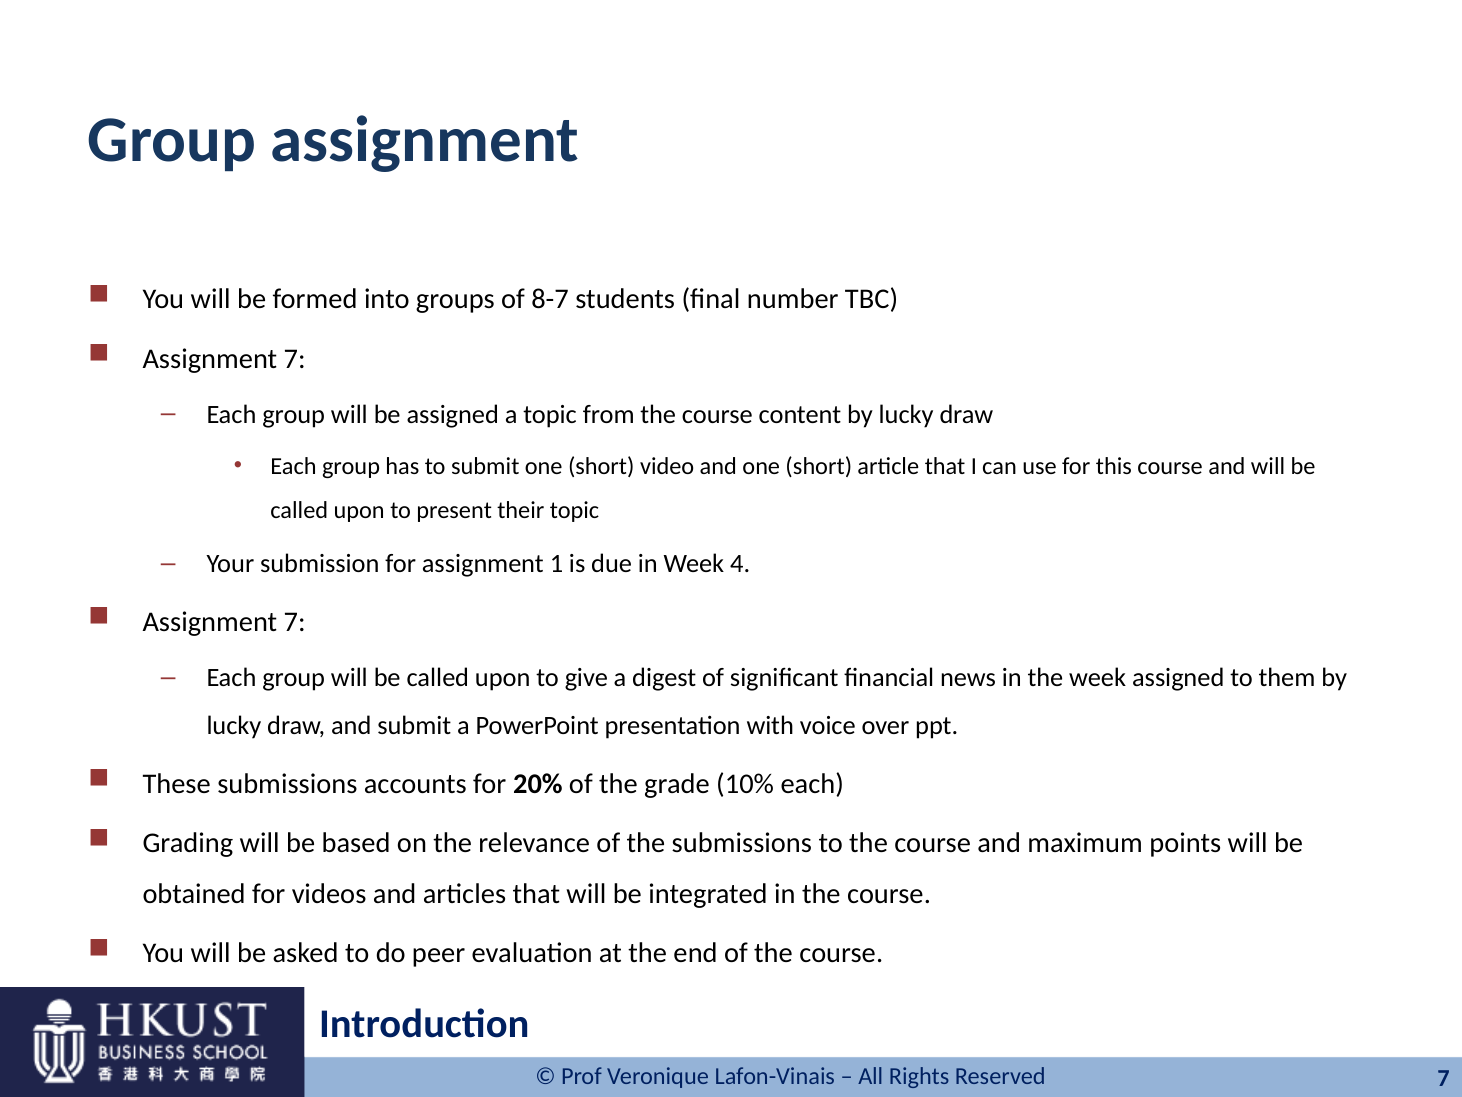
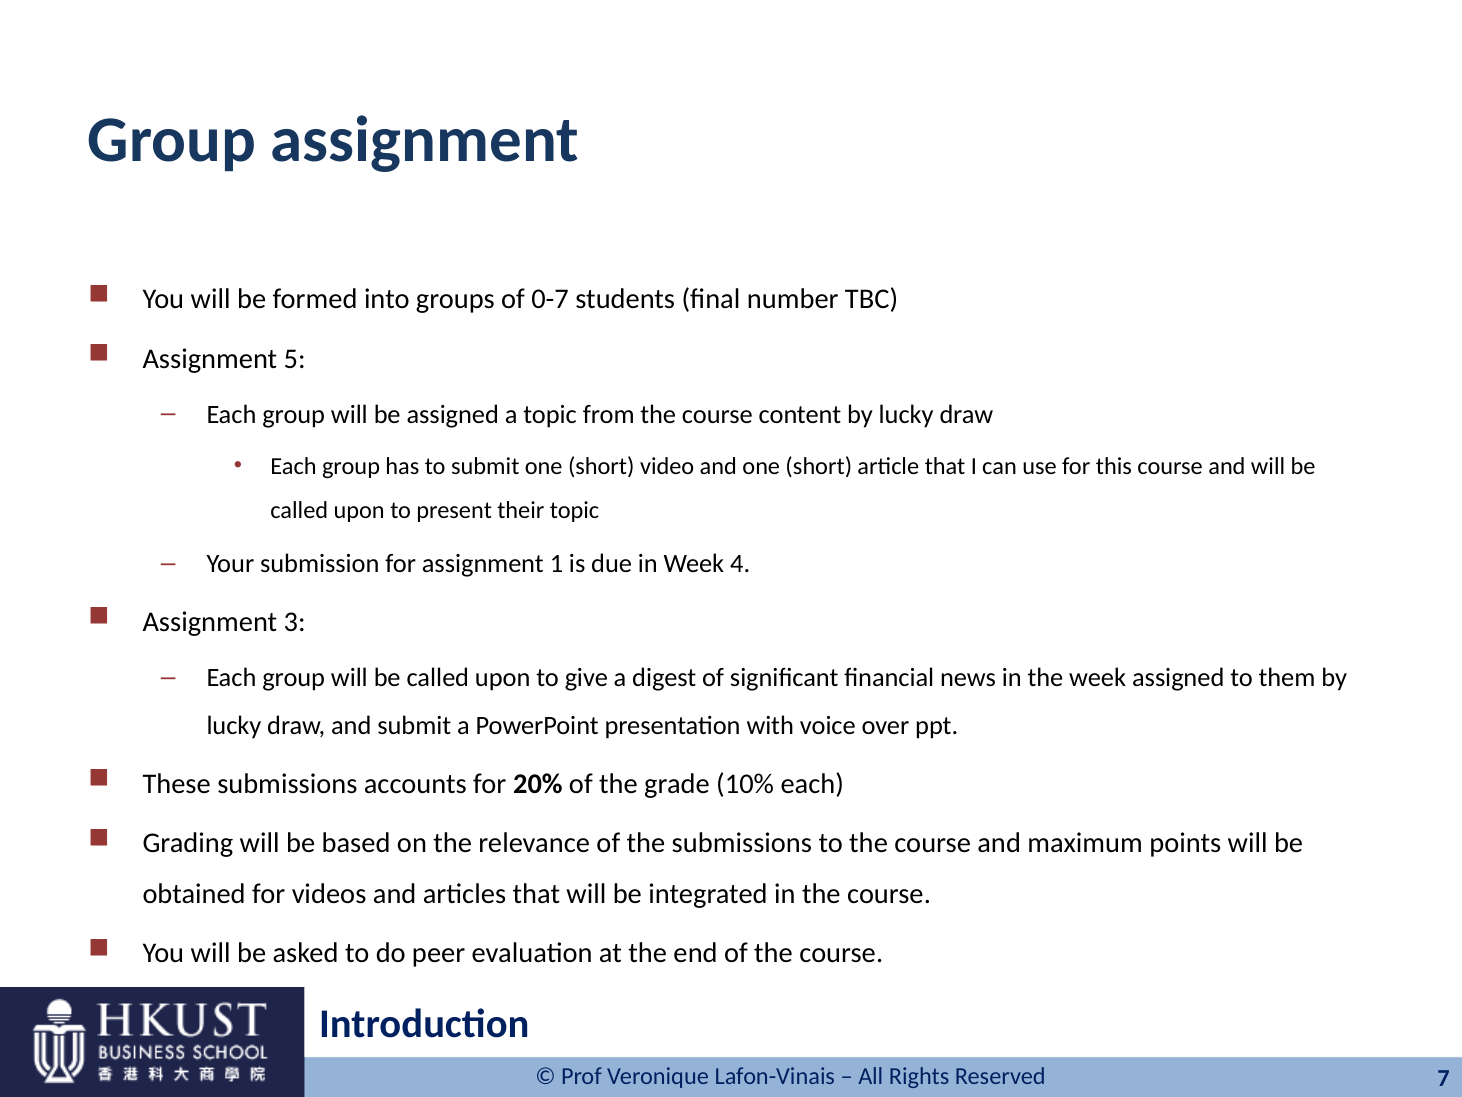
8-7: 8-7 -> 0-7 (550, 299)
7: 7 -> 5 (295, 359)
7: 7 -> 3 (295, 622)
